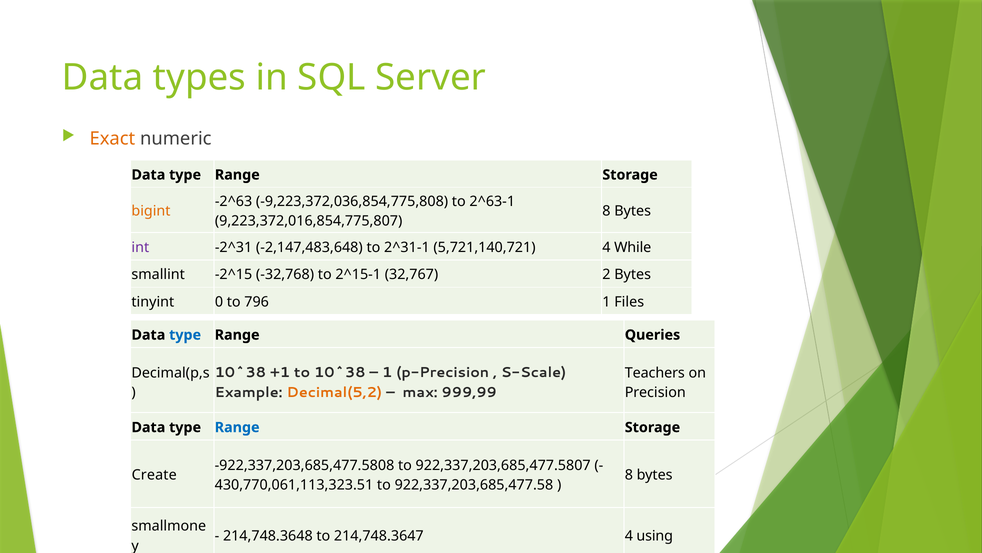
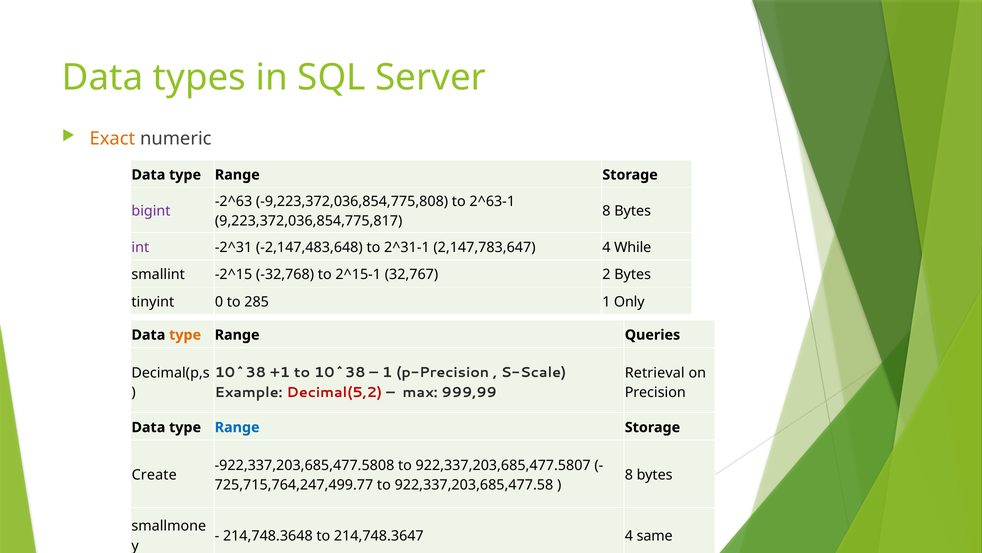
bigint colour: orange -> purple (151, 211)
9,223,372,016,854,775,807: 9,223,372,016,854,775,807 -> 9,223,372,036,854,775,817 (309, 221)
5,721,140,721: 5,721,140,721 -> 2,147,783,647 (484, 247)
796: 796 -> 285 (257, 302)
Files: Files -> Only (629, 302)
type colour: blue -> orange (185, 335)
Teachers: Teachers -> Retrieval (655, 372)
Decimal(5,2 colour: orange -> red (334, 392)
430,770,061,113,323.51: 430,770,061,113,323.51 -> 725,715,764,247,499.77 (294, 484)
using: using -> same (655, 535)
